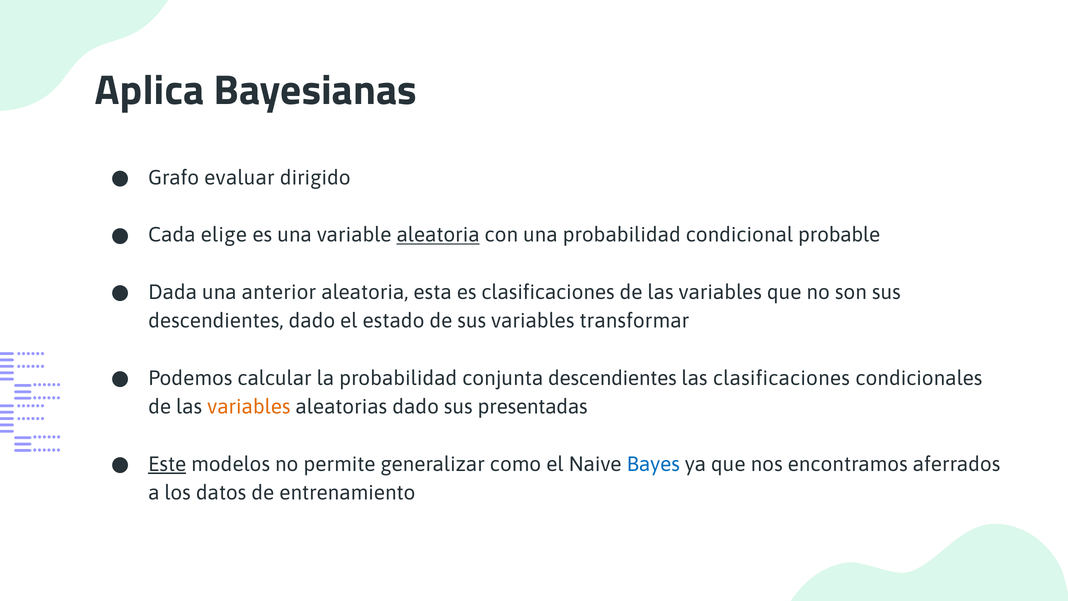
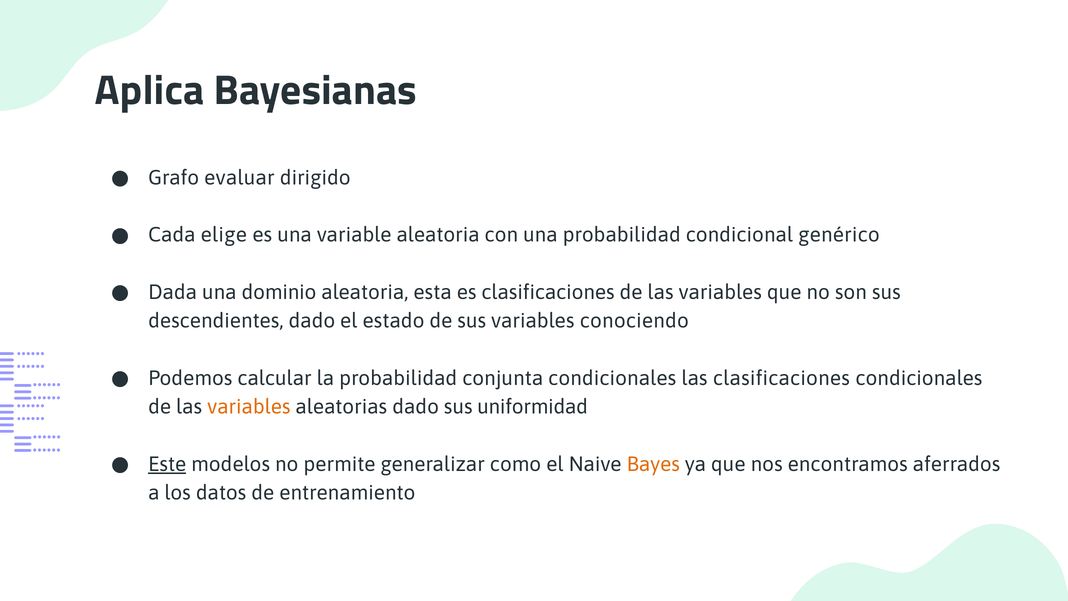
aleatoria underline: present -> none (438, 235)
probable: probable -> genérico (839, 235)
anterior: anterior -> dominio (279, 292)
transformar: transformar -> conociendo (634, 321)
conjunta descendientes: descendientes -> condicionales (612, 378)
presentadas: presentadas -> uniformidad (533, 407)
Bayes colour: blue -> orange (653, 464)
